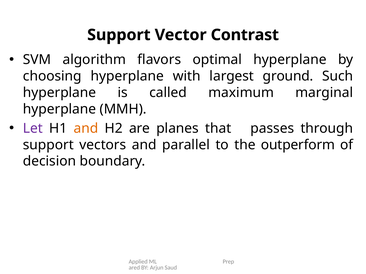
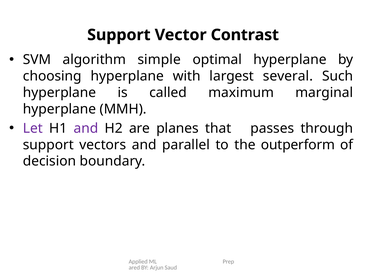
flavors: flavors -> simple (159, 60)
ground: ground -> several (288, 76)
and colour: orange -> purple (86, 129)
